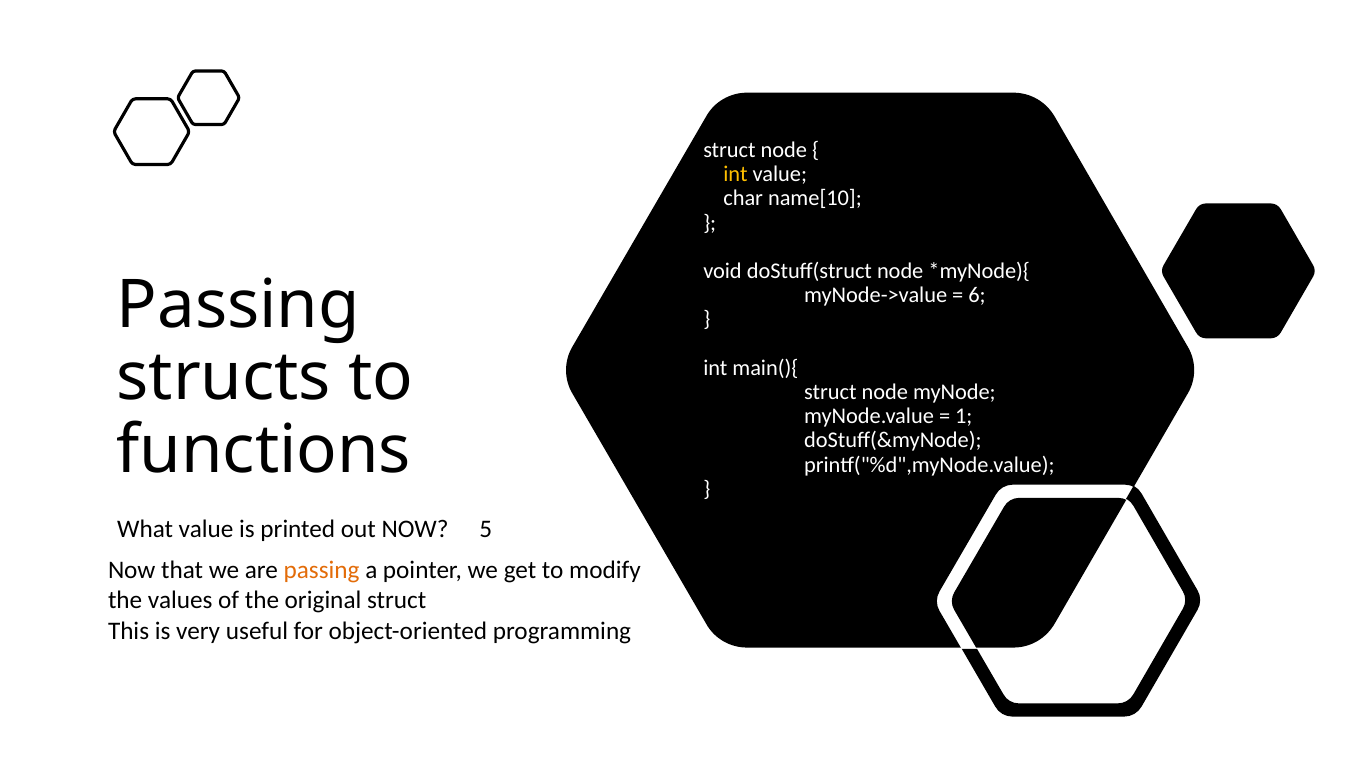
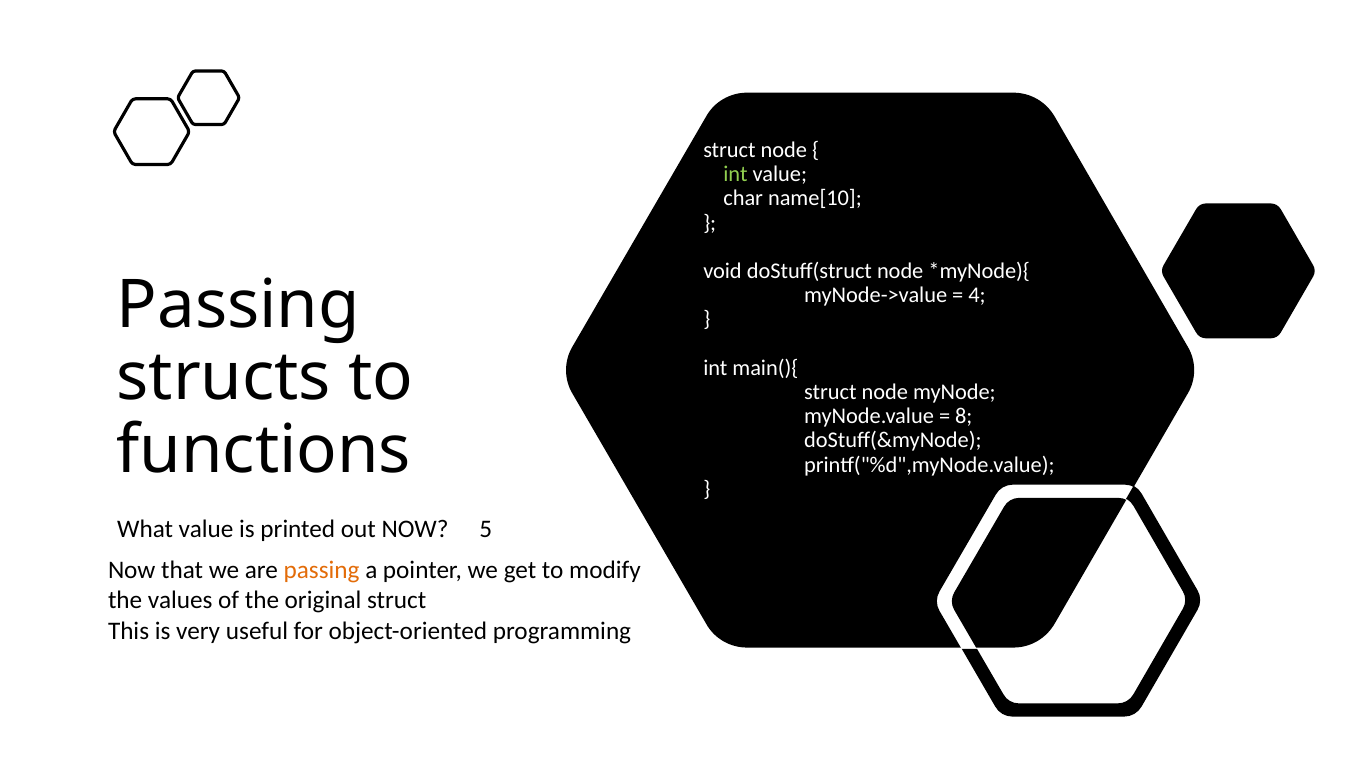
int colour: yellow -> light green (736, 174)
6: 6 -> 4 (977, 295)
1: 1 -> 8 (964, 416)
